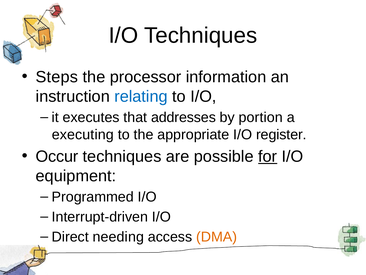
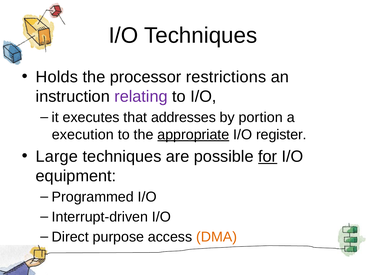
Steps: Steps -> Holds (57, 77)
information: information -> restrictions (226, 77)
relating colour: blue -> purple (141, 96)
executing: executing -> execution (83, 134)
appropriate underline: none -> present (193, 134)
Occur: Occur -> Large (57, 156)
needing: needing -> purpose (118, 237)
